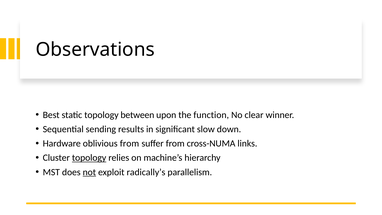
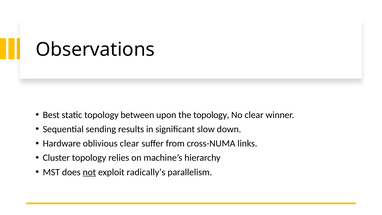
the function: function -> topology (211, 115)
oblivious from: from -> clear (129, 143)
topology underline: present -> none (89, 158)
